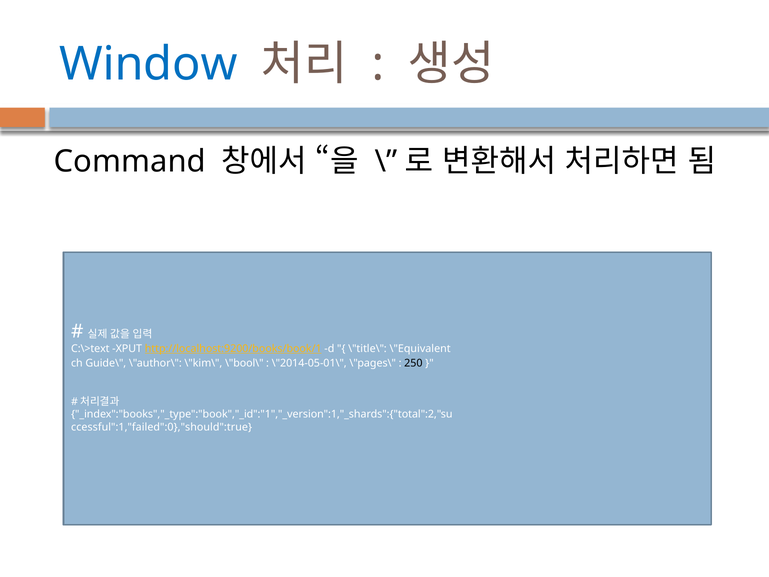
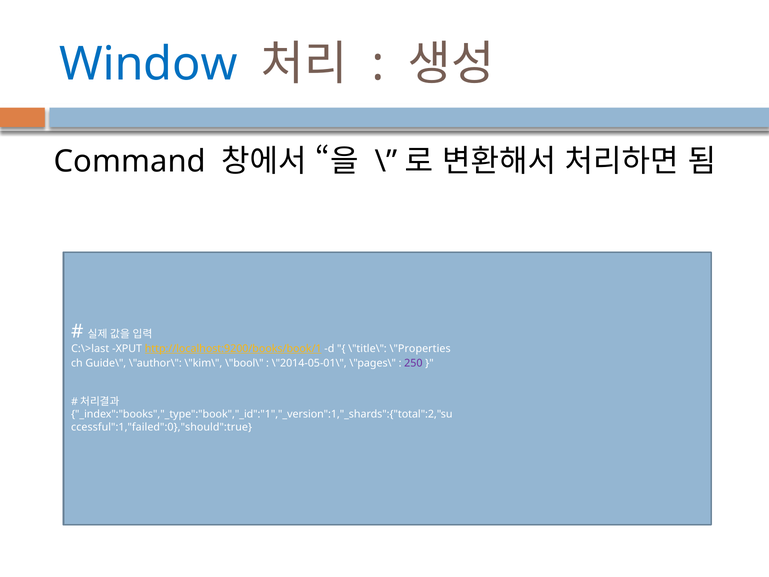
C:\>text: C:\>text -> C:\>last (90, 348)
\"Equivalent: \"Equivalent -> \"Properties (420, 348)
250 colour: black -> purple (413, 363)
